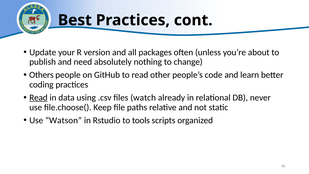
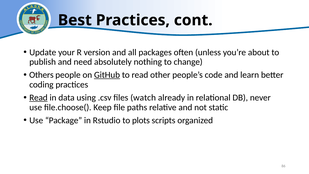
GitHub underline: none -> present (107, 75)
Watson: Watson -> Package (64, 120)
tools: tools -> plots (141, 120)
